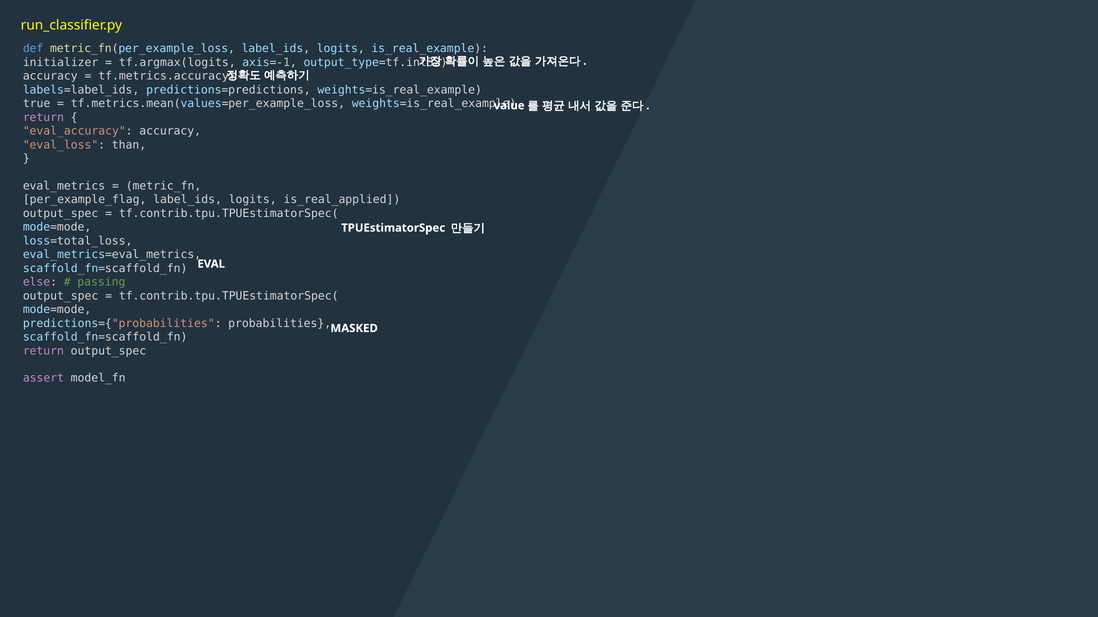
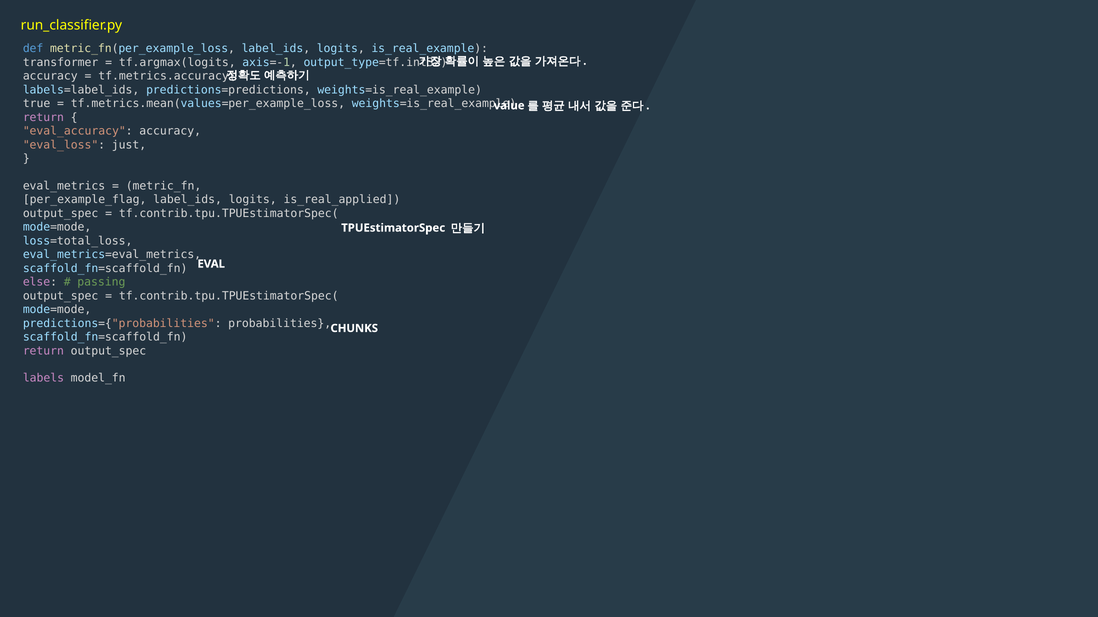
initializer: initializer -> transformer (61, 62)
than: than -> just (129, 145)
MASKED: MASKED -> CHUNKS (354, 329)
assert: assert -> labels (43, 379)
